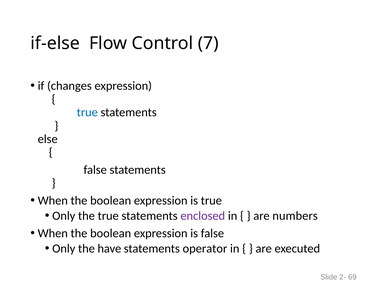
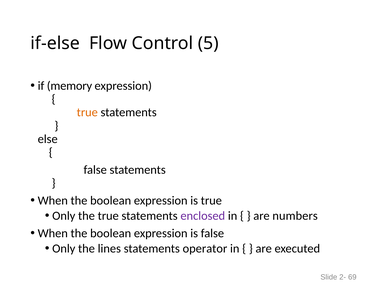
7: 7 -> 5 (208, 43)
changes: changes -> memory (69, 86)
true colour: blue -> orange (87, 112)
have: have -> lines (109, 249)
